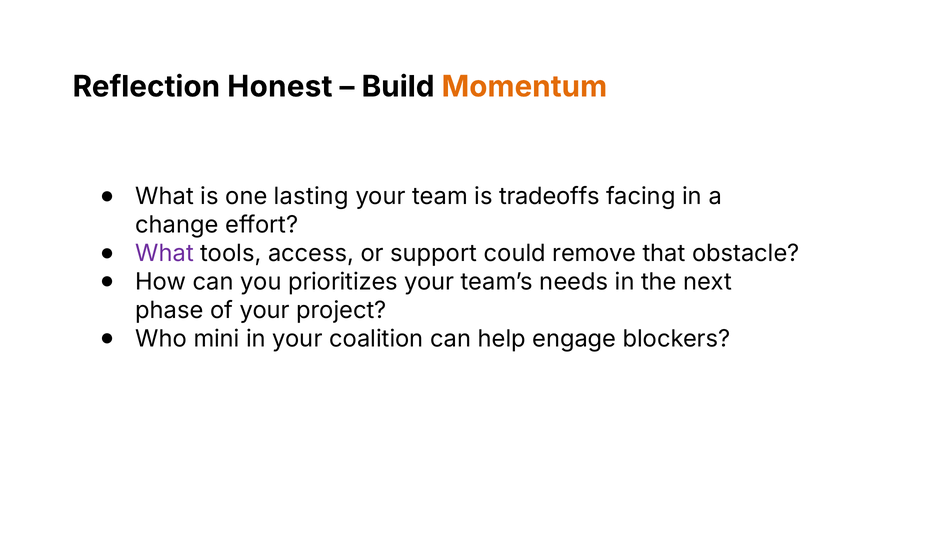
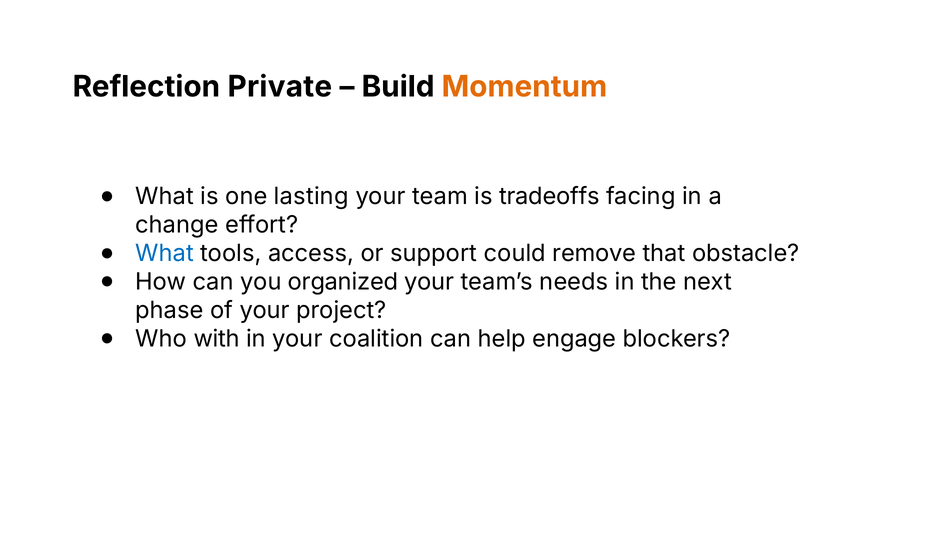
Honest: Honest -> Private (280, 87)
What colour: purple -> blue (165, 253)
prioritizes: prioritizes -> organized (343, 282)
mini: mini -> with (217, 338)
